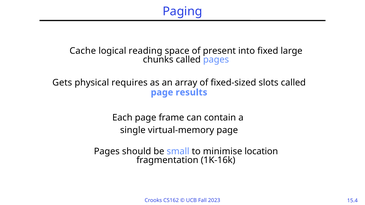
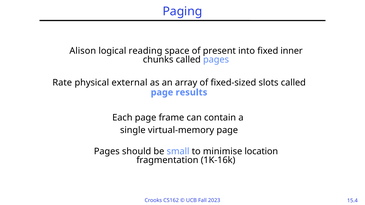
Cache: Cache -> Alison (83, 51)
large: large -> inner (292, 51)
Gets: Gets -> Rate (62, 83)
requires: requires -> external (129, 83)
